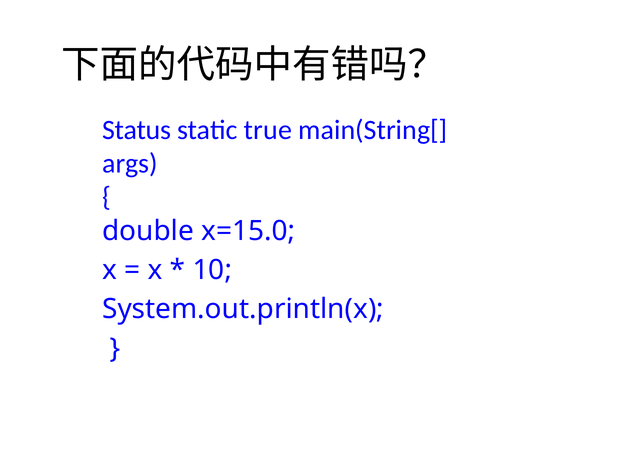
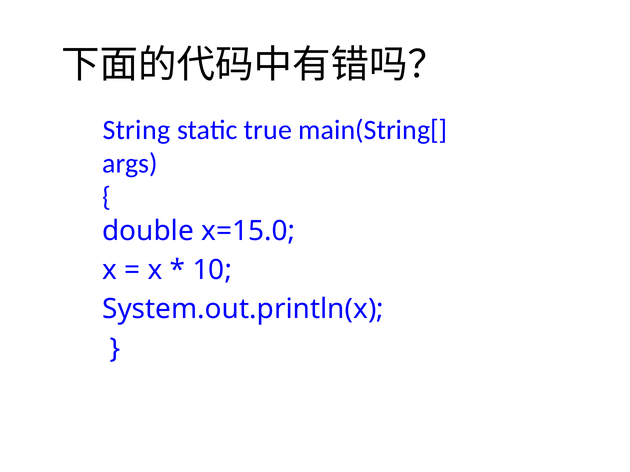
Status: Status -> String (136, 130)
